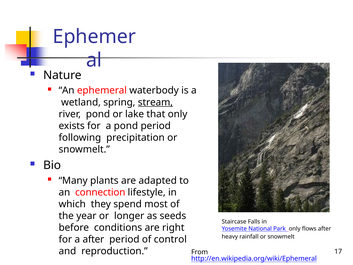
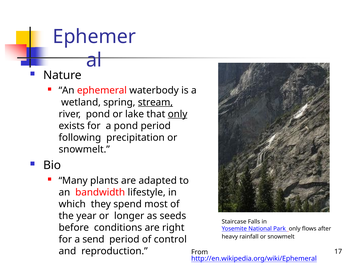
only underline: none -> present (178, 114)
connection: connection -> bandwidth (100, 192)
a after: after -> send (93, 239)
